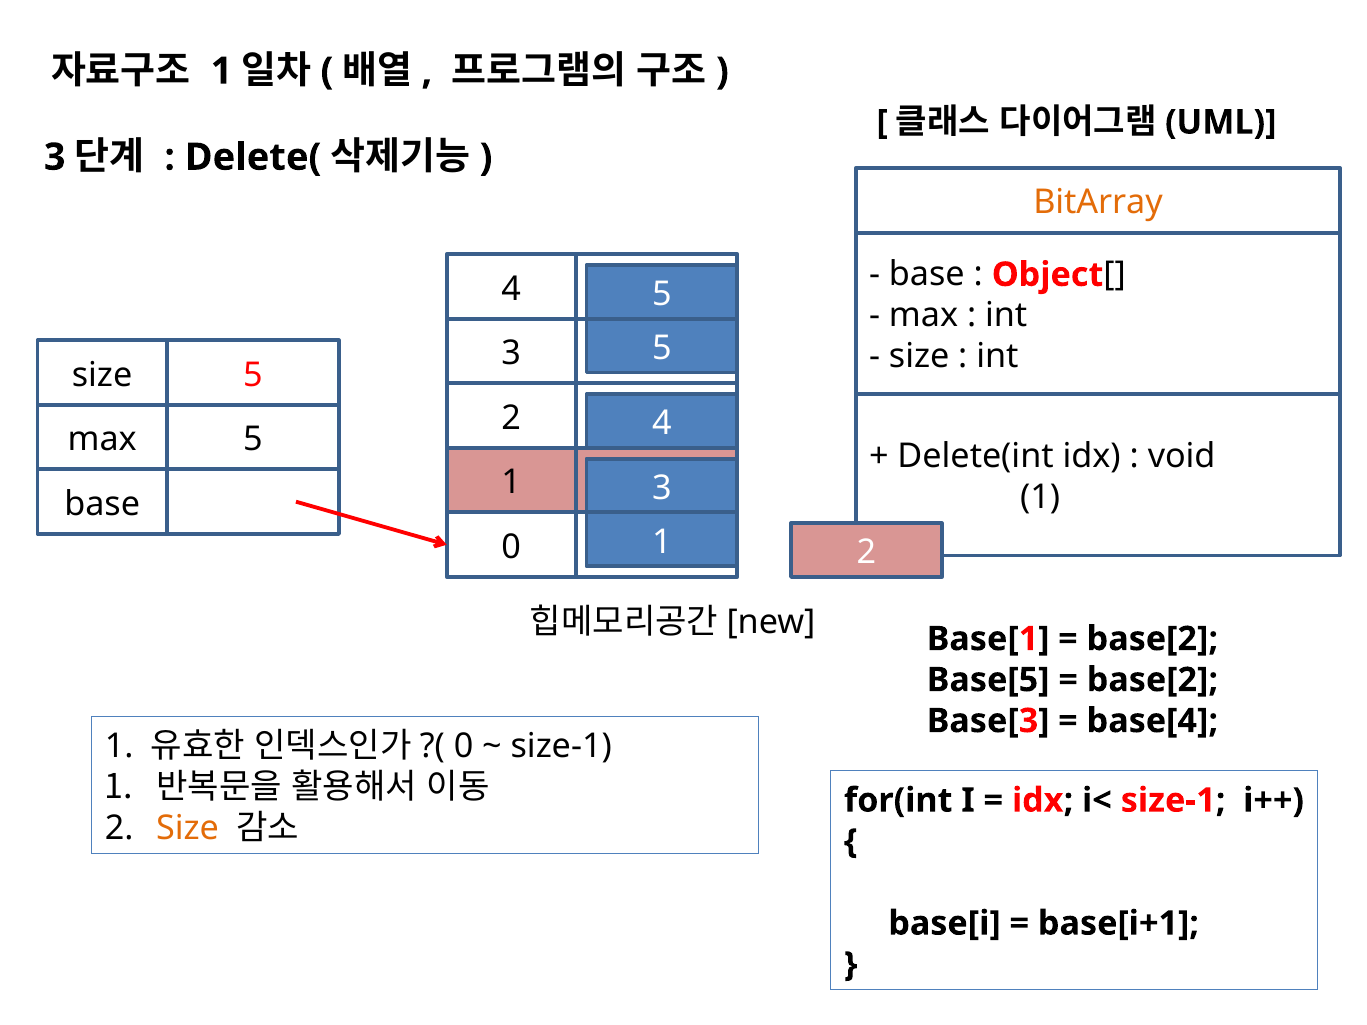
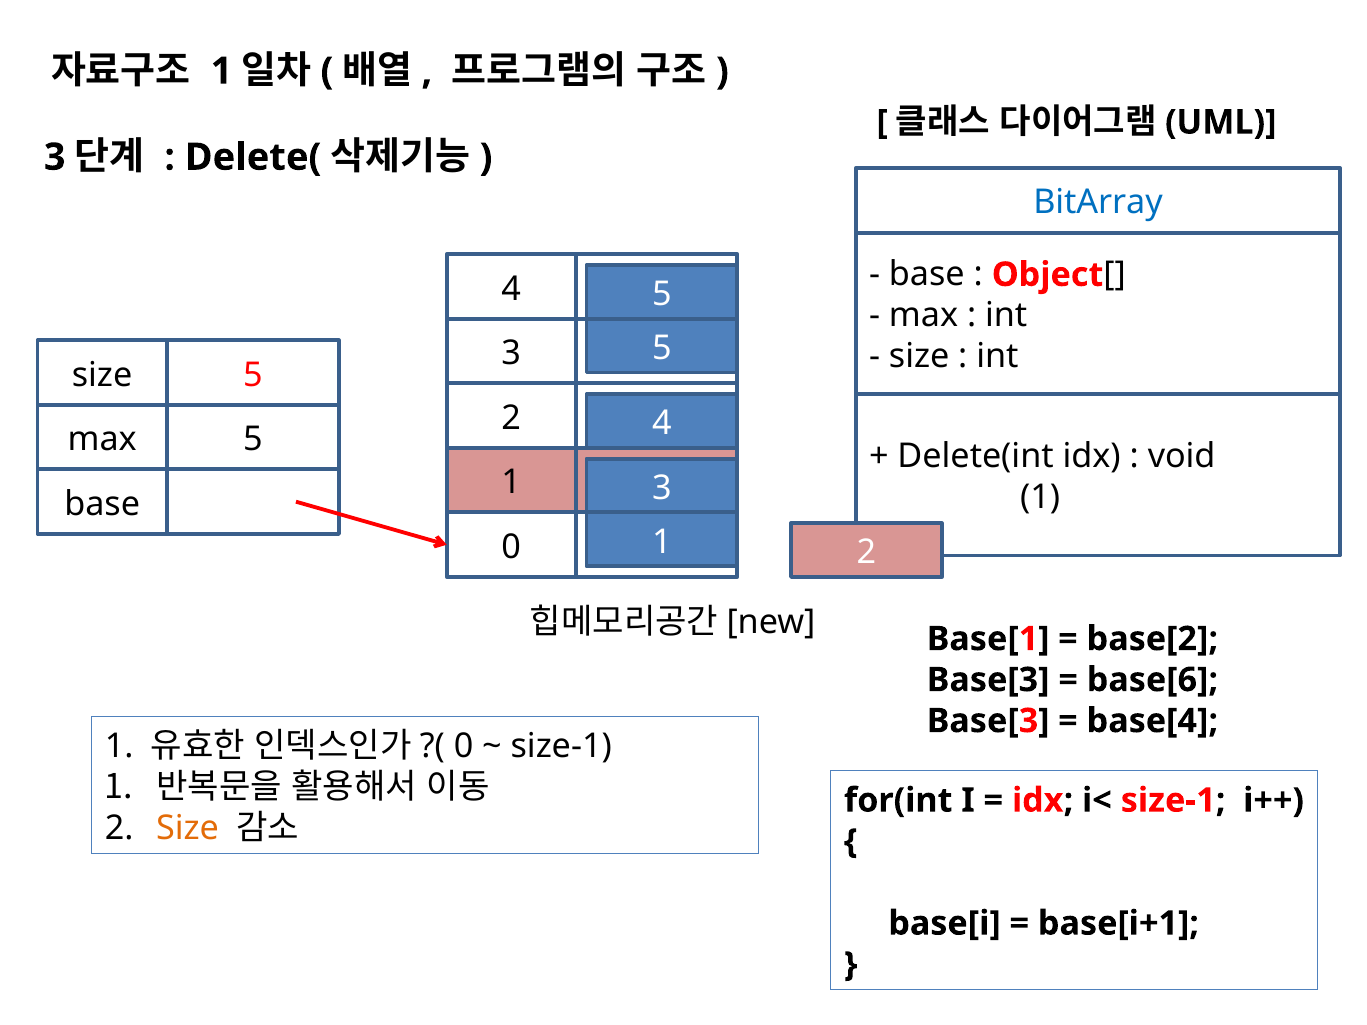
BitArray colour: orange -> blue (1098, 203)
Base[5: Base[5 -> Base[3 (988, 680)
base[2: base[2 -> base[6 (1152, 680)
